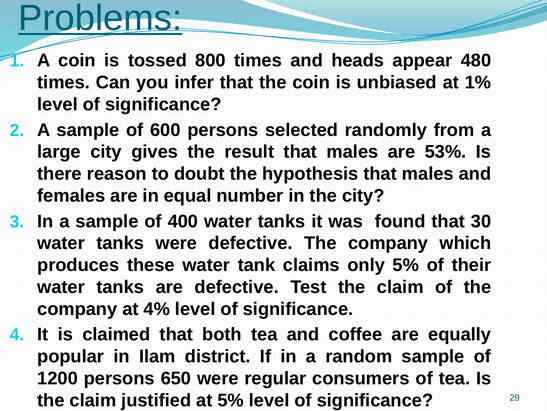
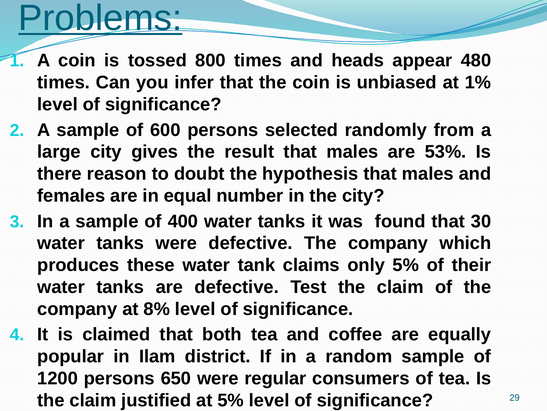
4%: 4% -> 8% (157, 308)
